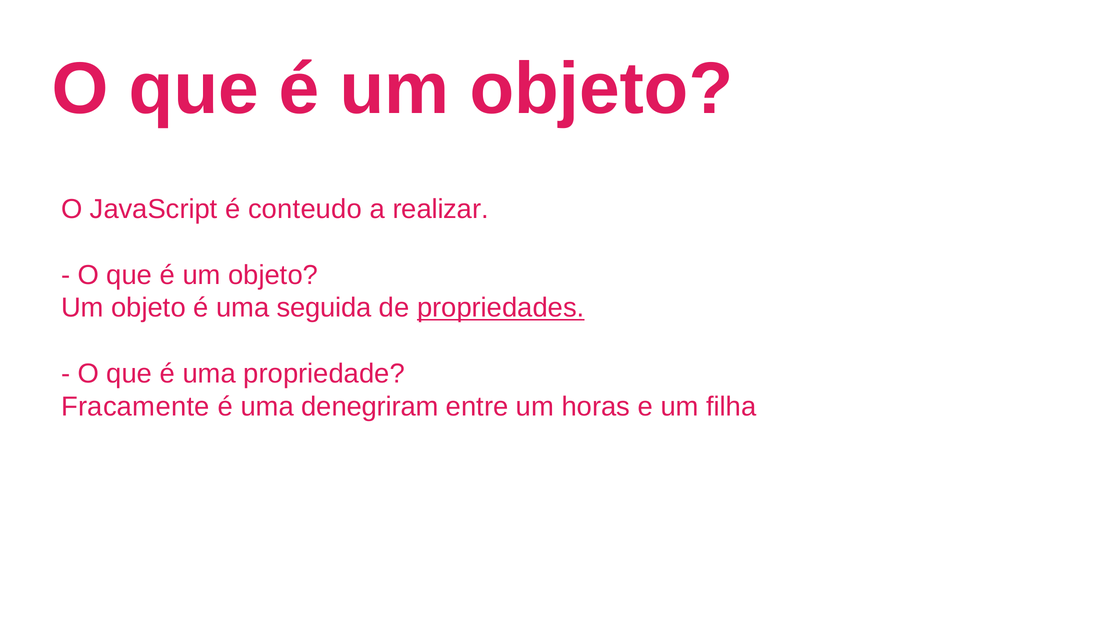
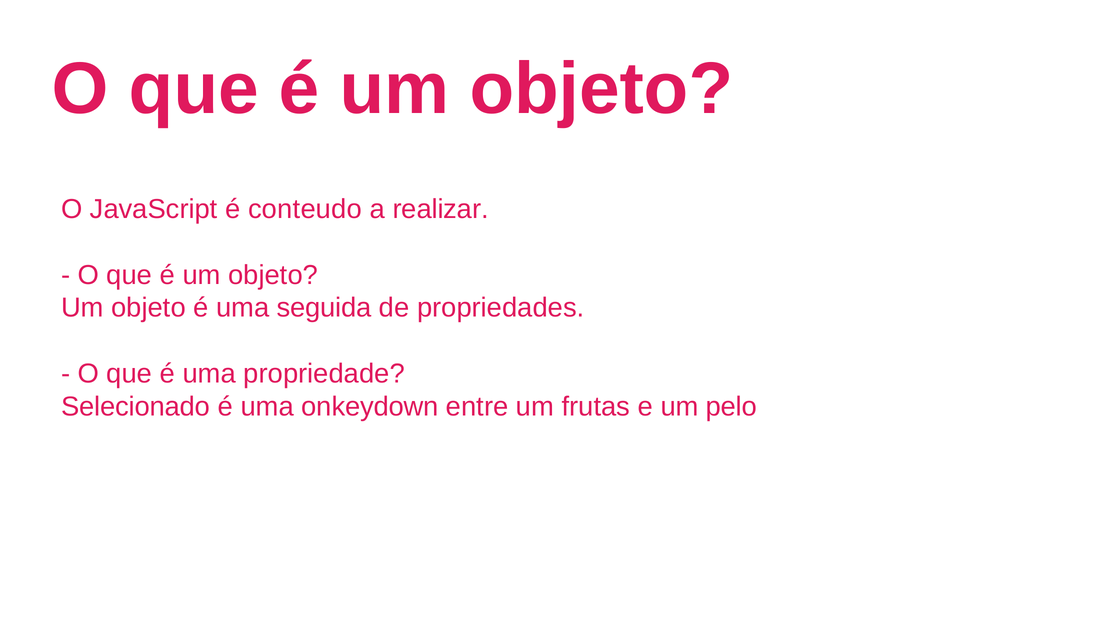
propriedades underline: present -> none (501, 308)
Fracamente: Fracamente -> Selecionado (136, 406)
denegriram: denegriram -> onkeydown (370, 406)
horas: horas -> frutas (596, 406)
filha: filha -> pelo (731, 406)
